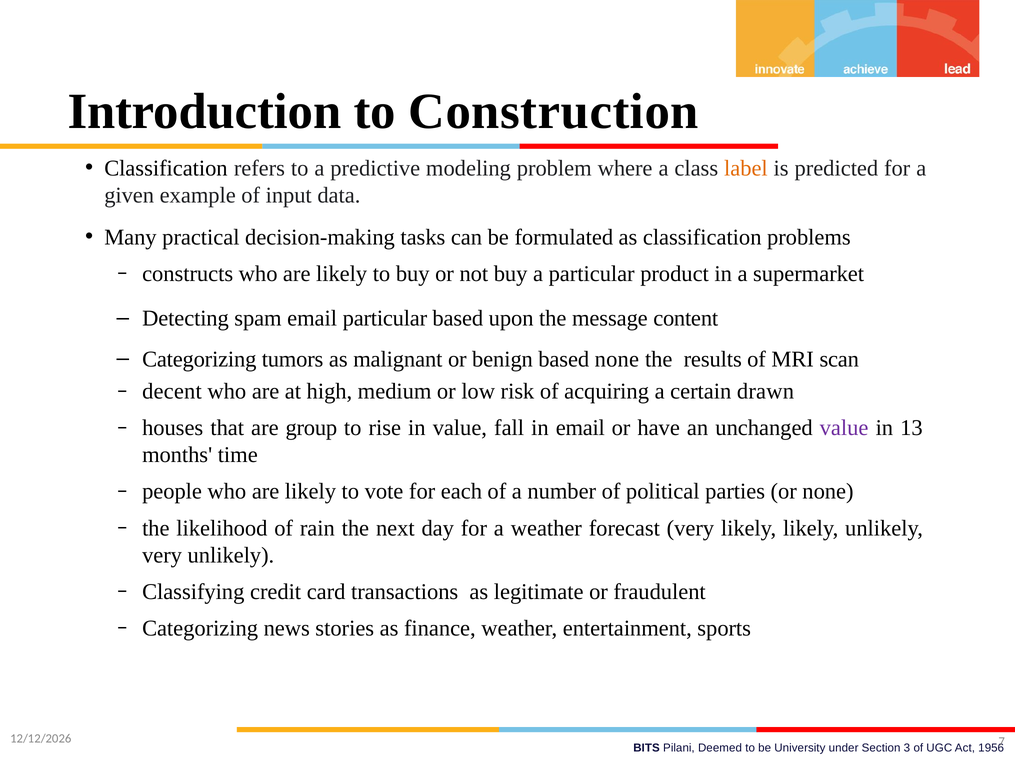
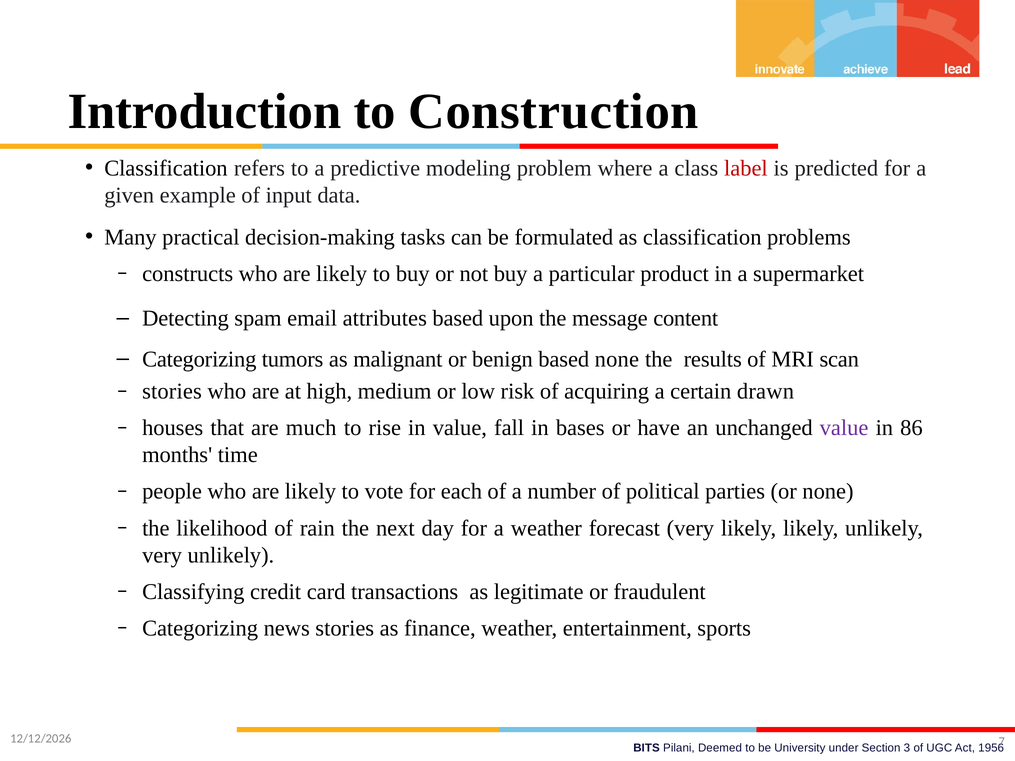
label colour: orange -> red (746, 168)
email particular: particular -> attributes (385, 319)
decent: decent -> stories (172, 392)
group: group -> much (311, 428)
in email: email -> bases (580, 428)
13: 13 -> 86 (911, 428)
